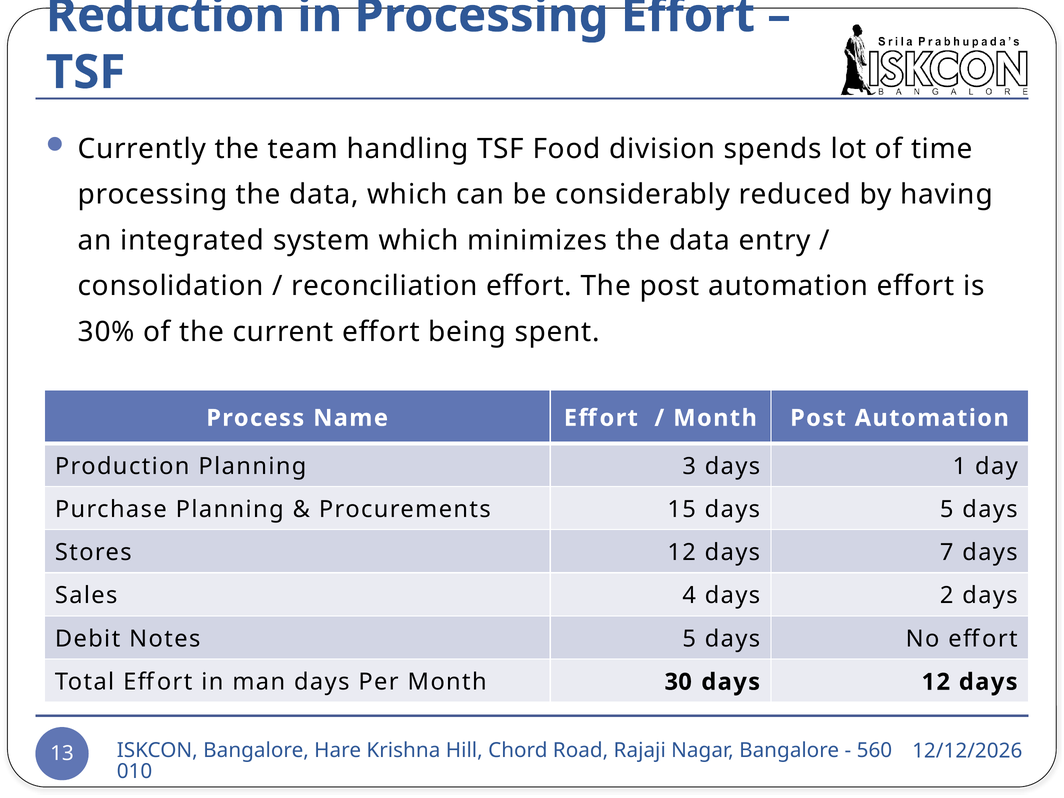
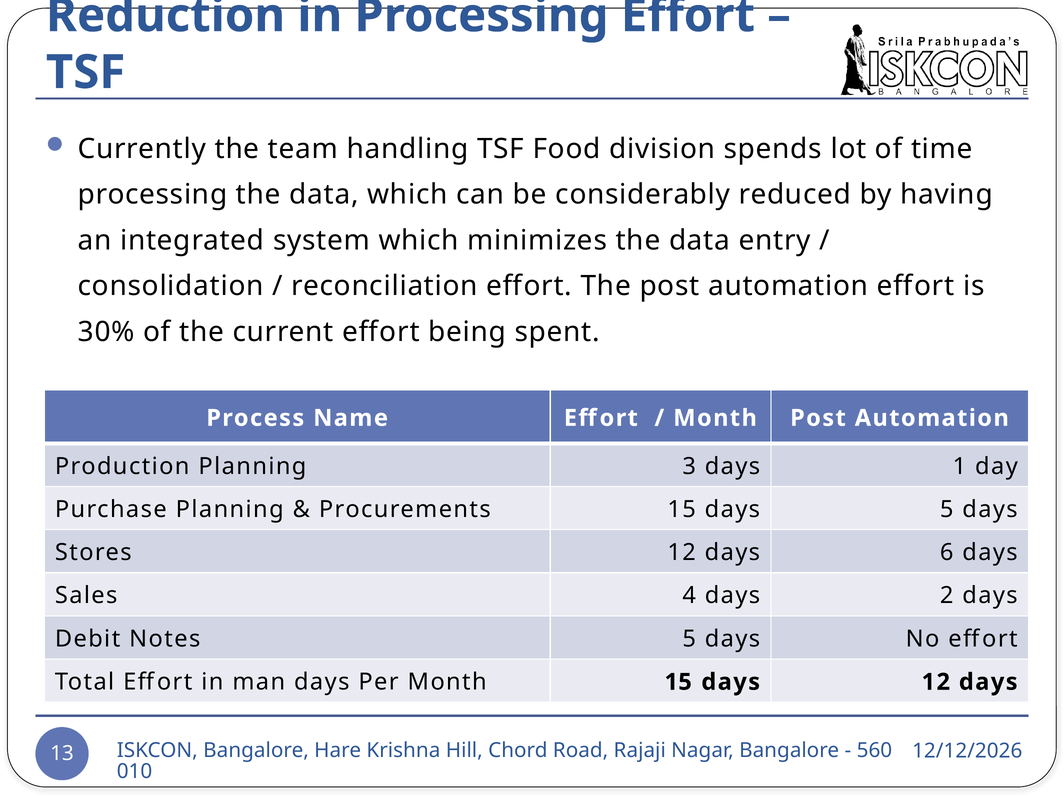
7: 7 -> 6 (947, 553)
Month 30: 30 -> 15 (678, 682)
